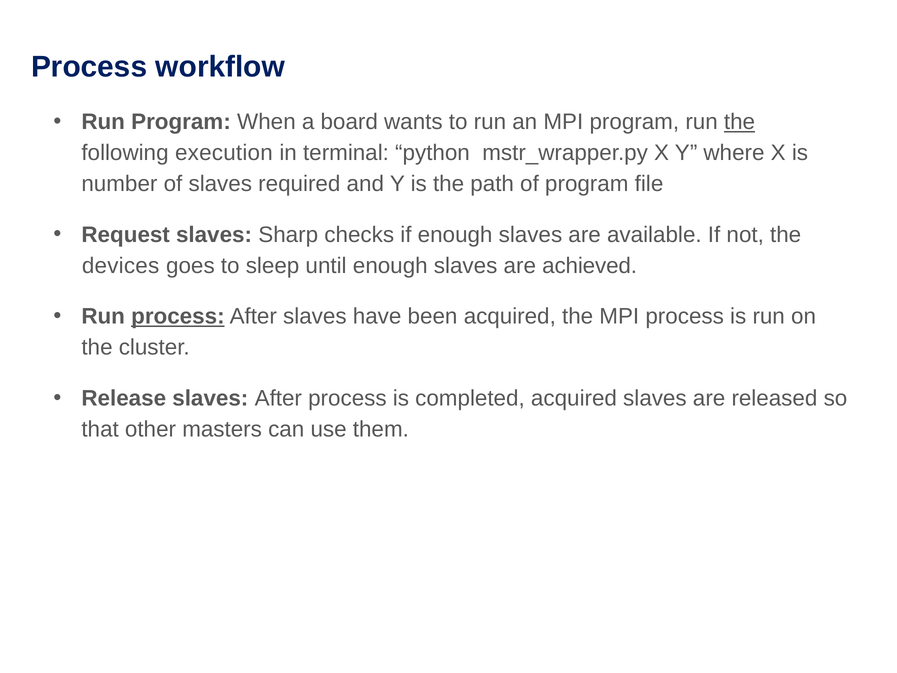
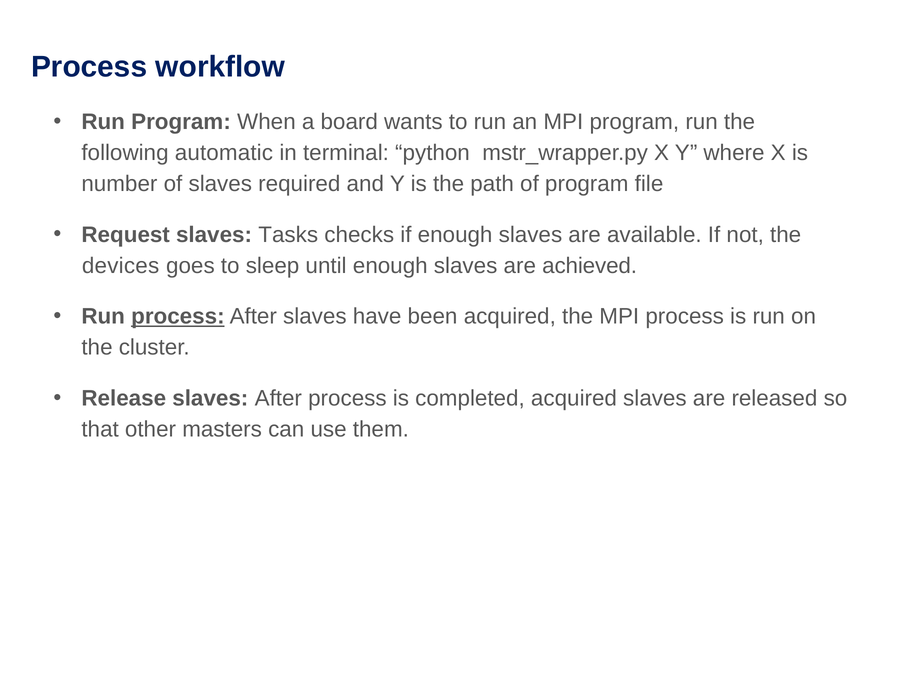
the underline: present -> none (739, 122)
execution: execution -> automatic (224, 153)
Sharp: Sharp -> Tasks (288, 235)
